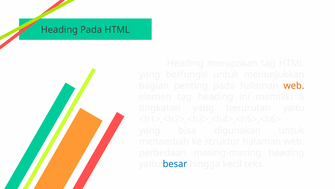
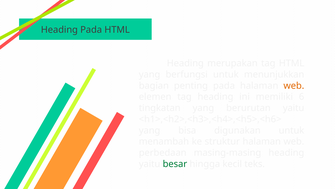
besar colour: blue -> green (175, 164)
